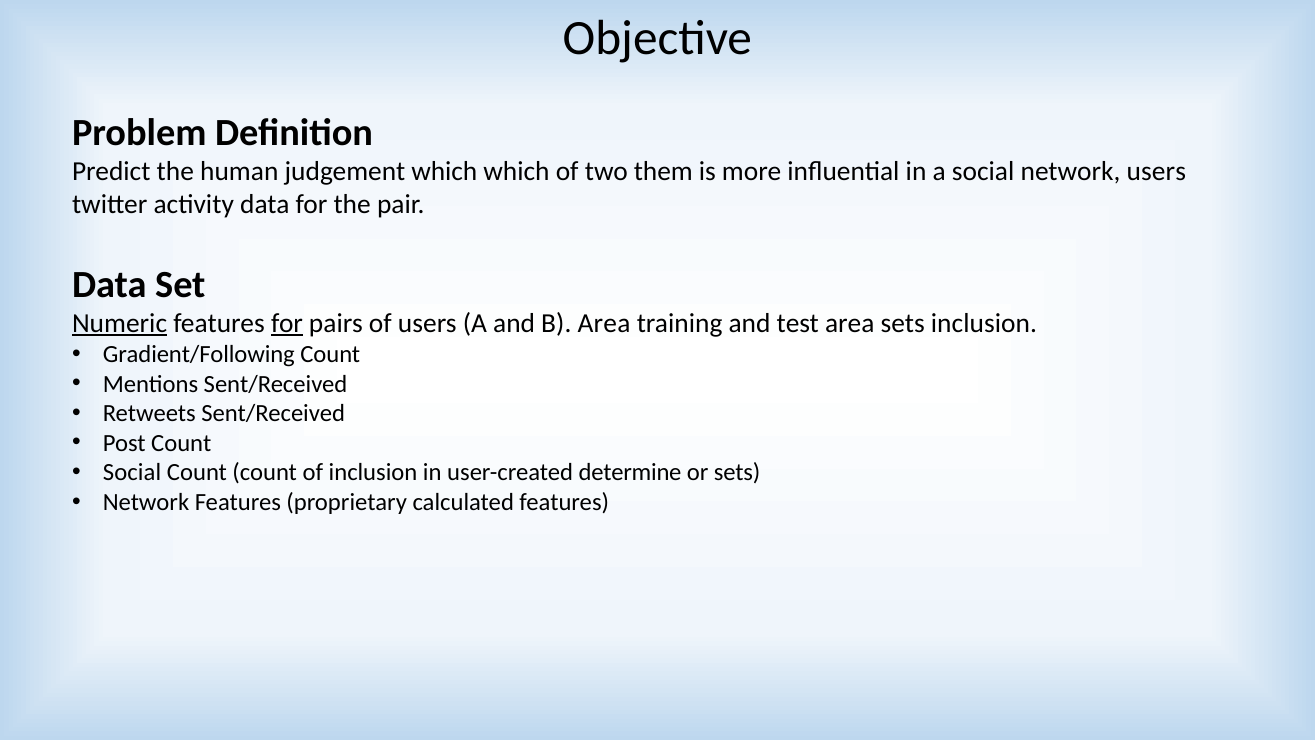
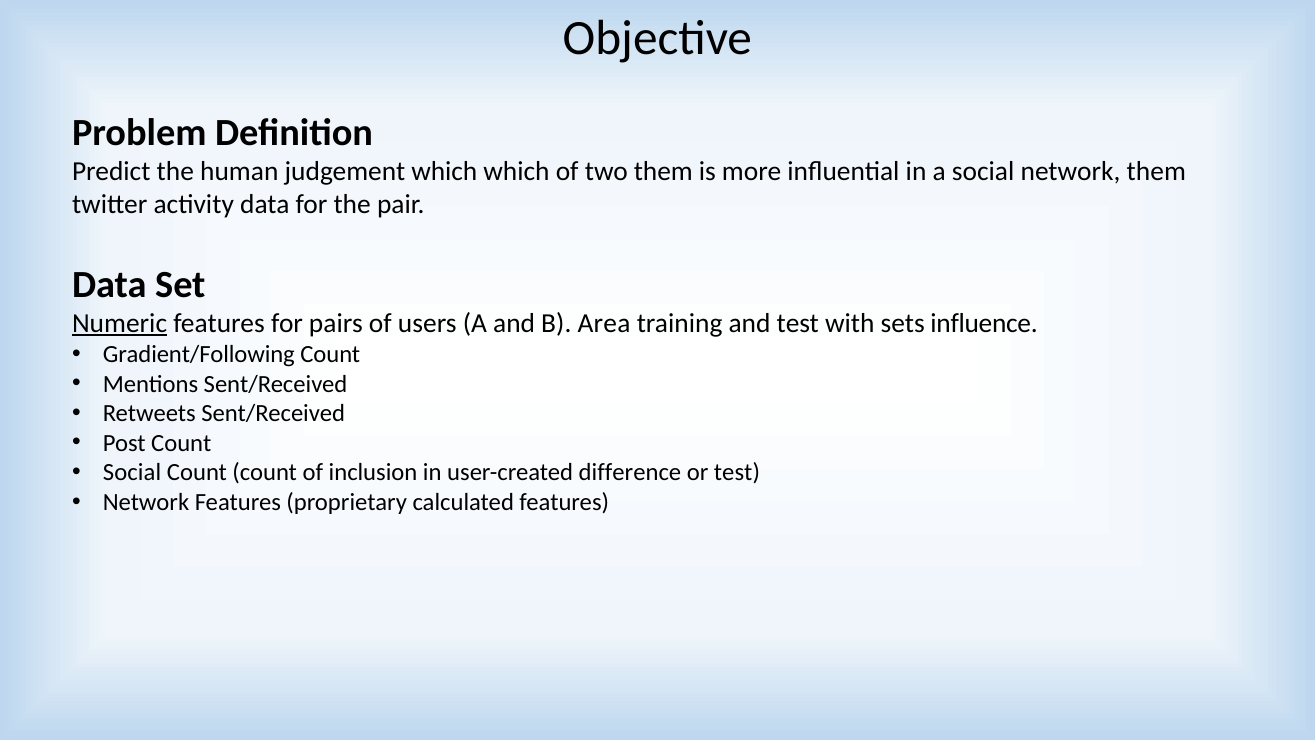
network users: users -> them (1156, 172)
for underline: present -> none (287, 323)
test area: area -> with (850, 323)
sets inclusion: inclusion -> influence (984, 323)
determine: determine -> difference (630, 472)
or sets: sets -> test (737, 472)
